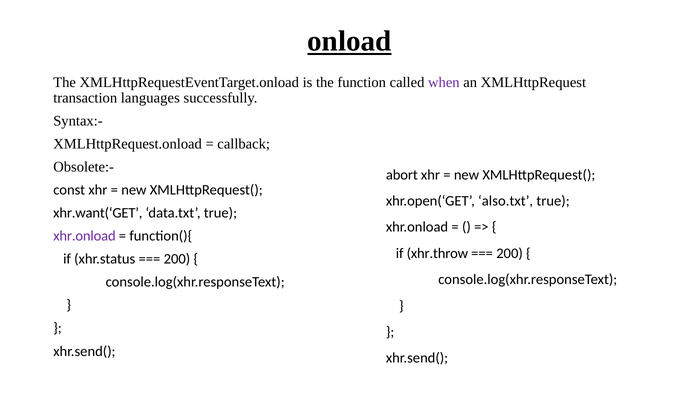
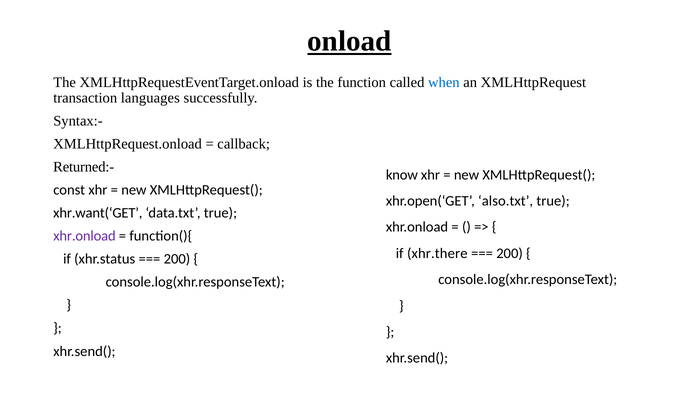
when colour: purple -> blue (444, 82)
Obsolete:-: Obsolete:- -> Returned:- (84, 167)
abort: abort -> know (402, 175)
xhr.throw: xhr.throw -> xhr.there (437, 253)
